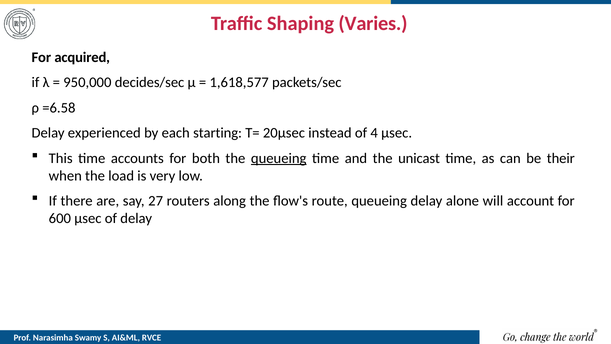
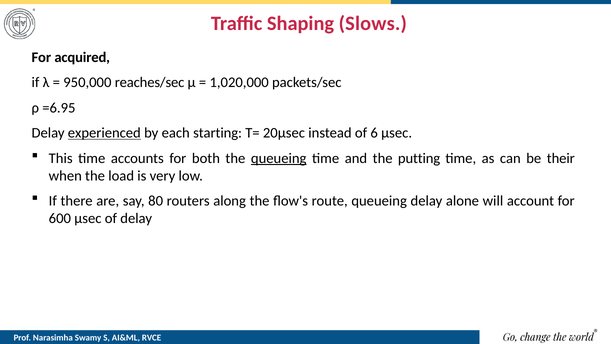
Varies: Varies -> Slows (373, 24)
decides/sec: decides/sec -> reaches/sec (150, 82)
1,618,577: 1,618,577 -> 1,020,000 (239, 82)
=6.58: =6.58 -> =6.95 (59, 108)
experienced underline: none -> present (104, 133)
4: 4 -> 6 (374, 133)
unicast: unicast -> putting (419, 158)
27: 27 -> 80 (156, 201)
